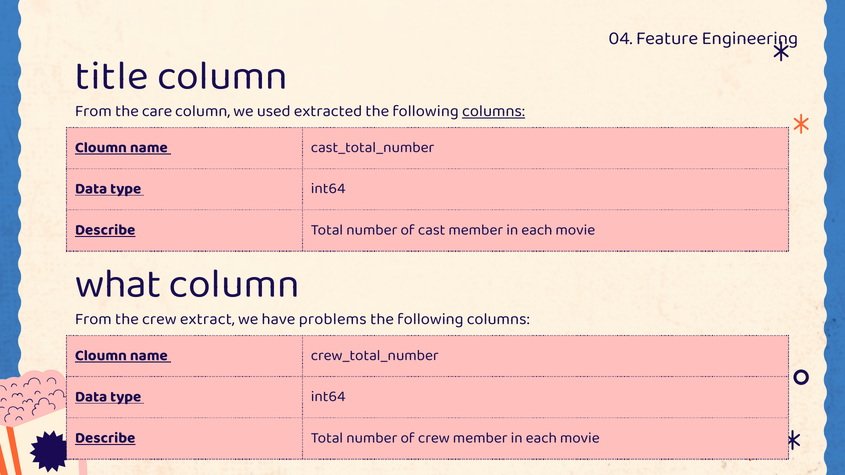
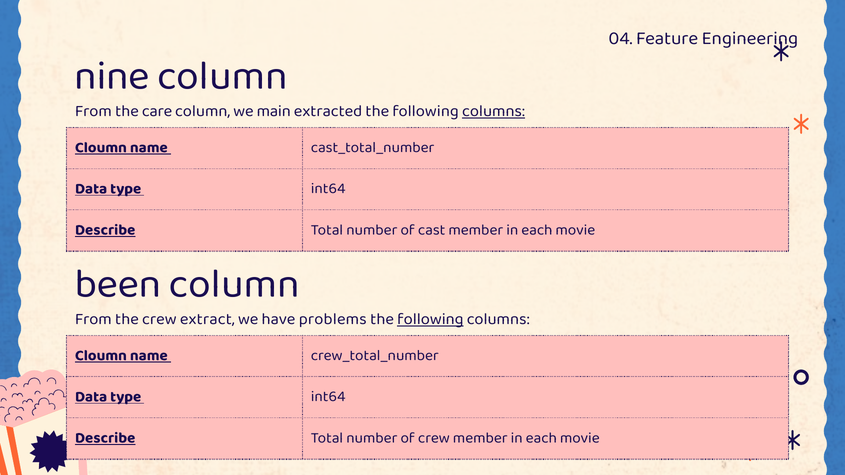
title: title -> nine (112, 75)
used: used -> main (274, 111)
what: what -> been (118, 283)
following underline: none -> present (430, 319)
